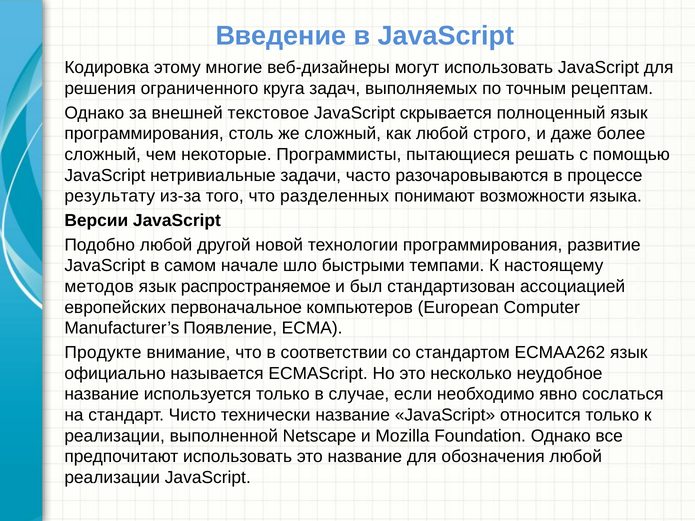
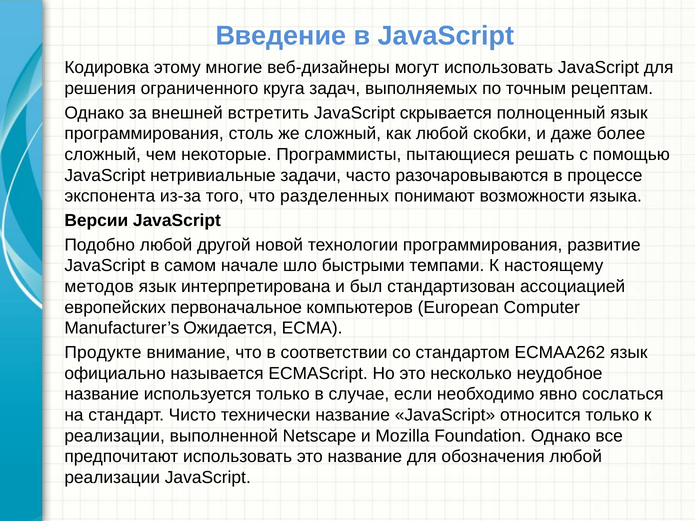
текстовое: текстовое -> встретить (268, 113)
строго: строго -> скобки (502, 134)
результату: результату -> экспонента (110, 196)
распространяемое: распространяемое -> интерпретирована (256, 287)
Появление: Появление -> Ожидается (230, 328)
